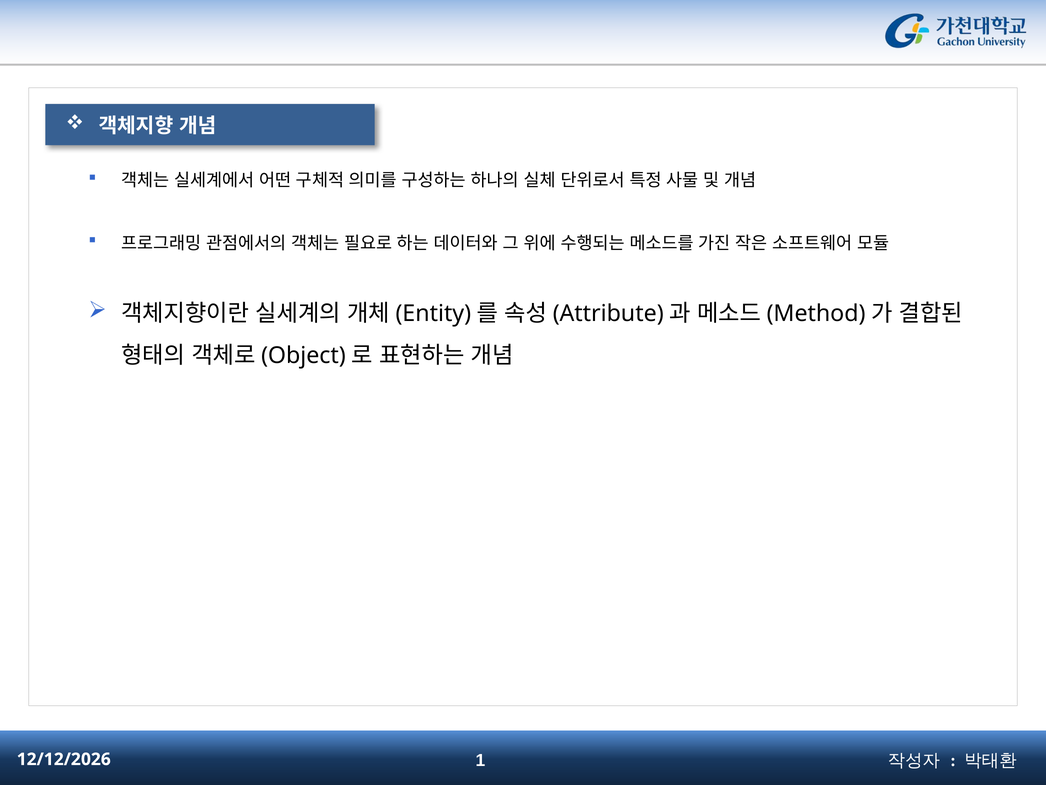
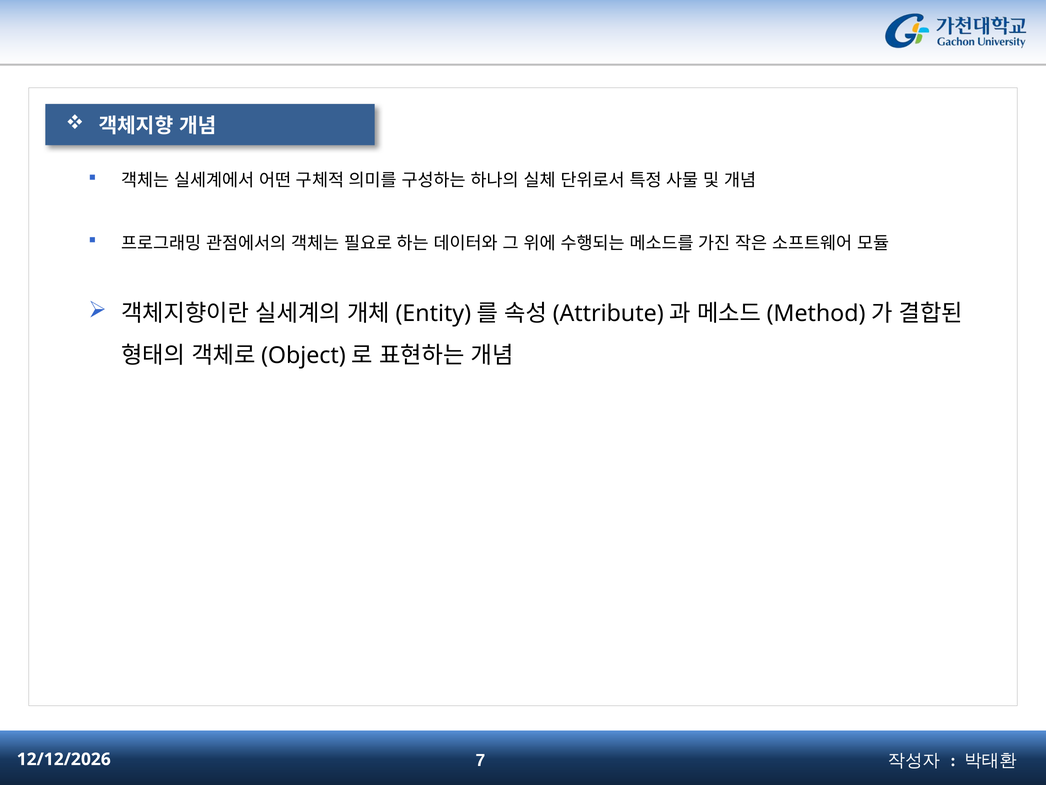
1: 1 -> 7 (480, 760)
